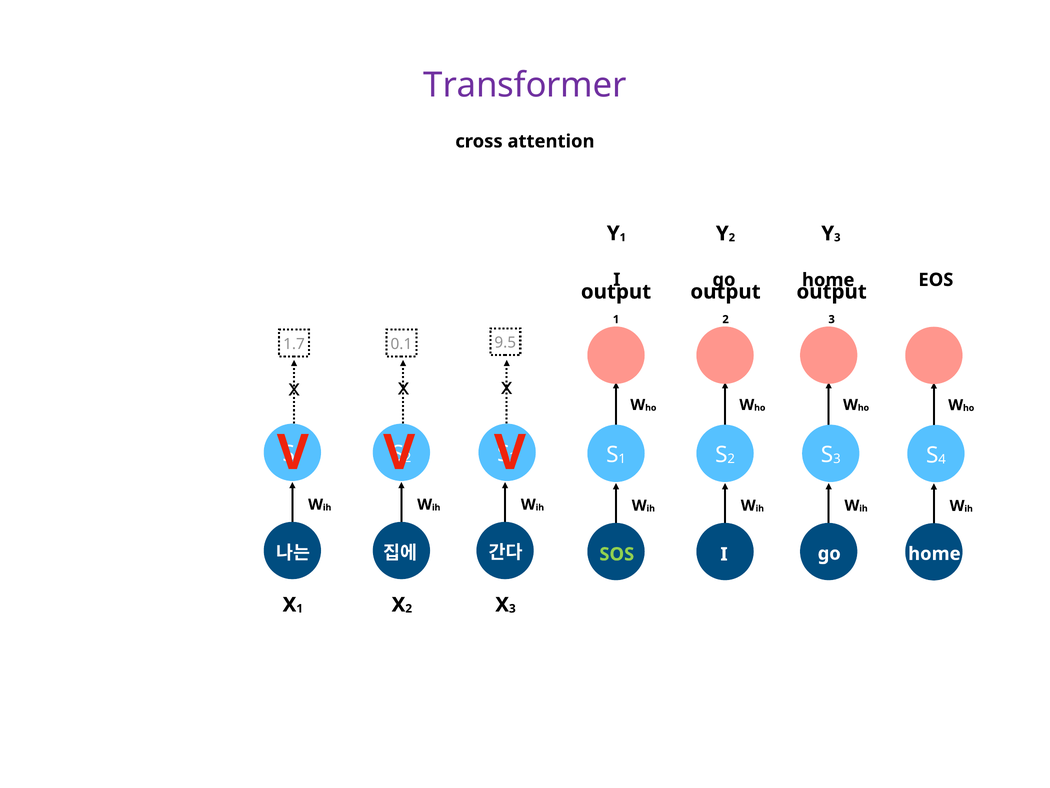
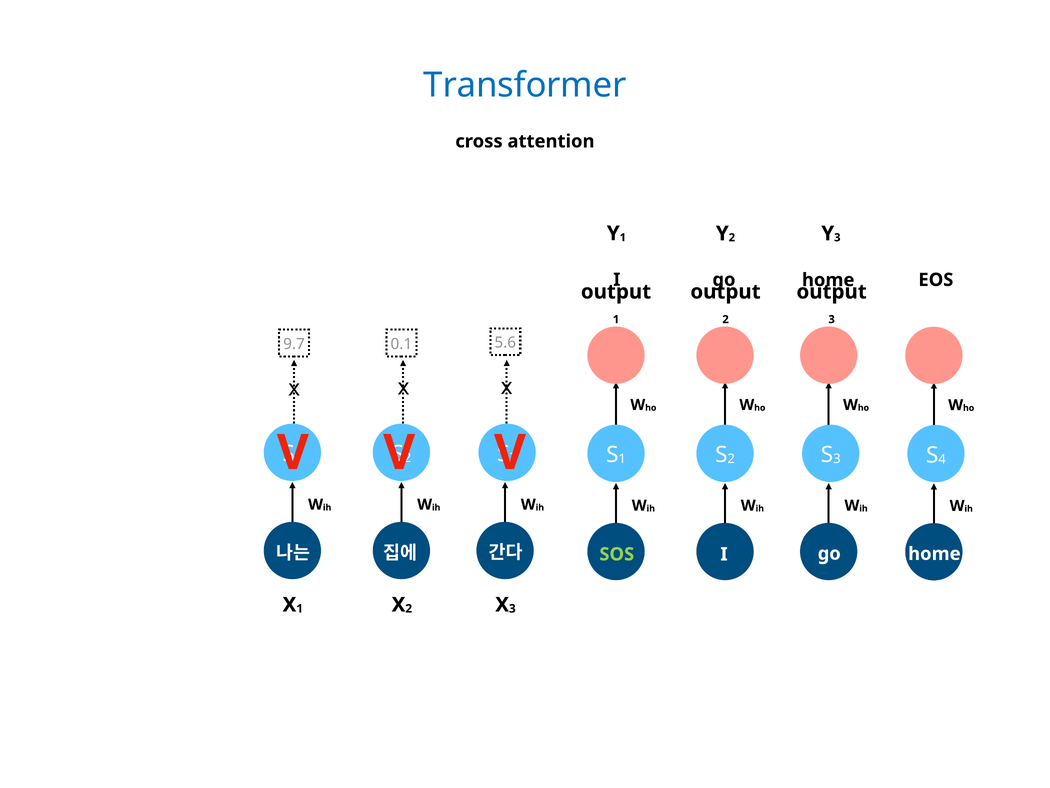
Transformer colour: purple -> blue (525, 85)
1.7: 1.7 -> 9.7 (294, 344)
9.5: 9.5 -> 5.6 (505, 343)
